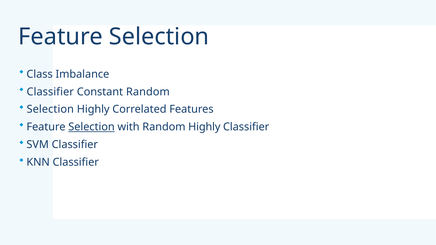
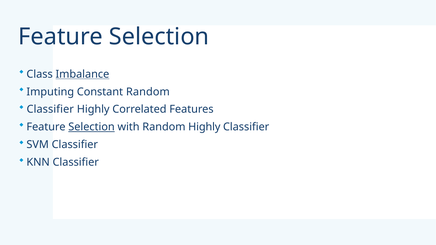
Imbalance underline: none -> present (82, 74)
Classifier: Classifier -> Imputing (50, 92)
Selection: Selection -> Classifier (50, 109)
